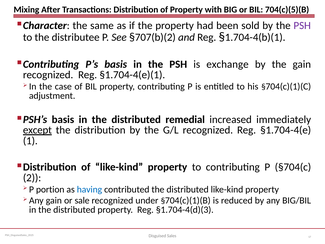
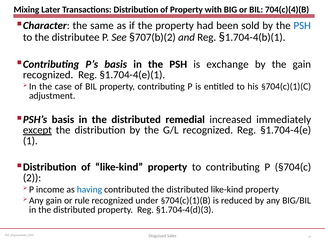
After: After -> Later (51, 10)
704(c)(5)(B: 704(c)(5)(B -> 704(c)(4)(B (287, 10)
PSH colour: purple -> blue (302, 25)
portion: portion -> income (50, 189)
sale: sale -> rule (82, 200)
